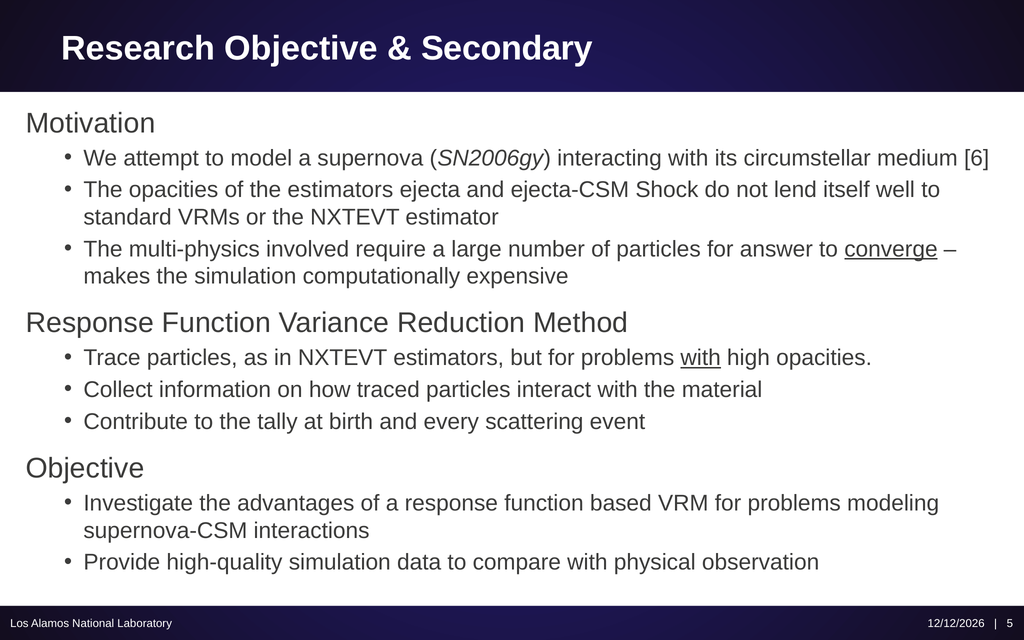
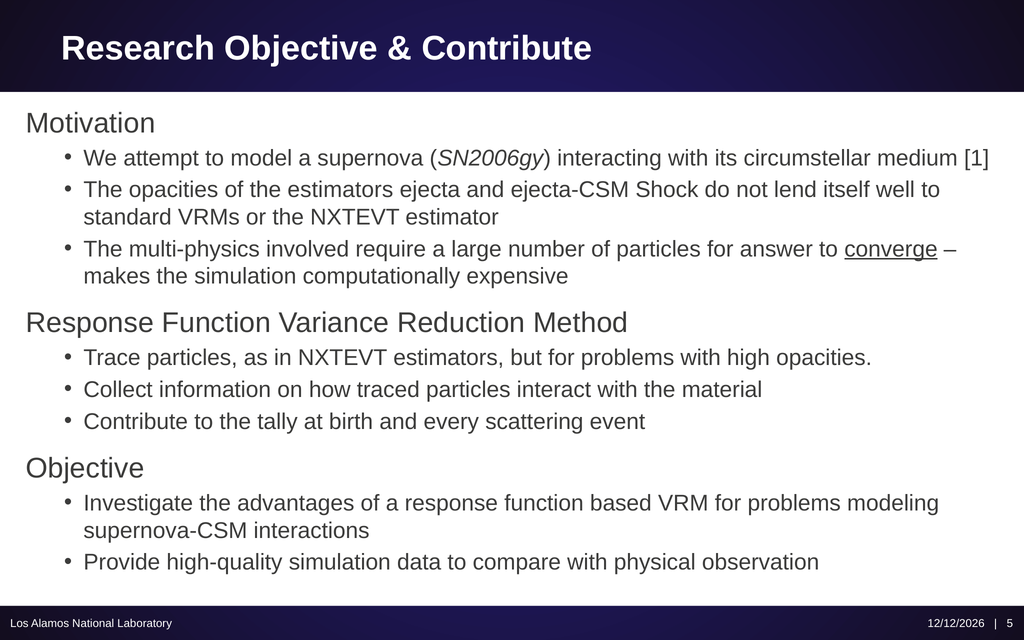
Secondary: Secondary -> Contribute (507, 48)
6: 6 -> 1 (977, 158)
with underline: present -> none (701, 358)
